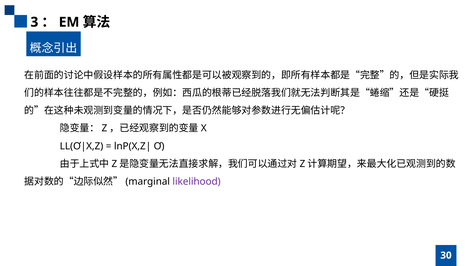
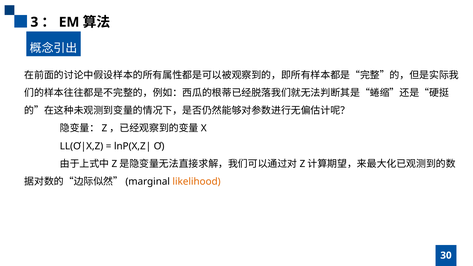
likelihood colour: purple -> orange (197, 182)
